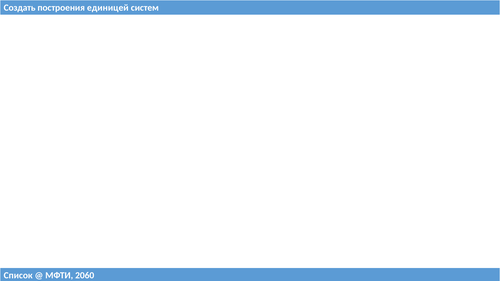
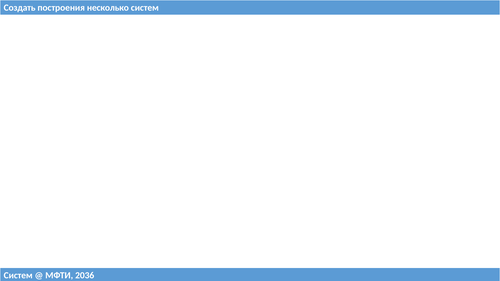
единицей: единицей -> несколько (108, 8)
Список: Список -> Систем (18, 276)
2060: 2060 -> 2036 (85, 276)
